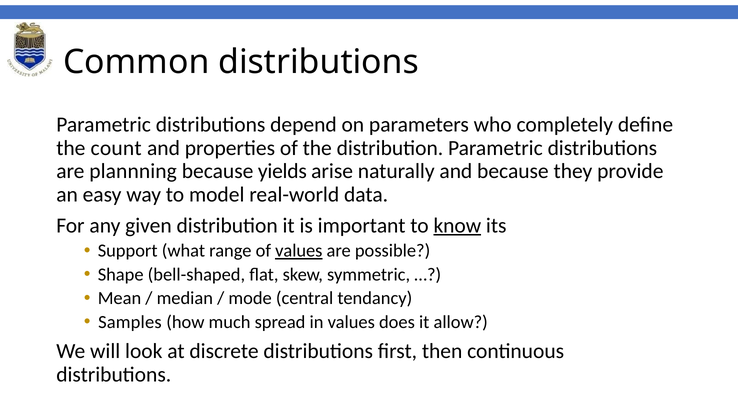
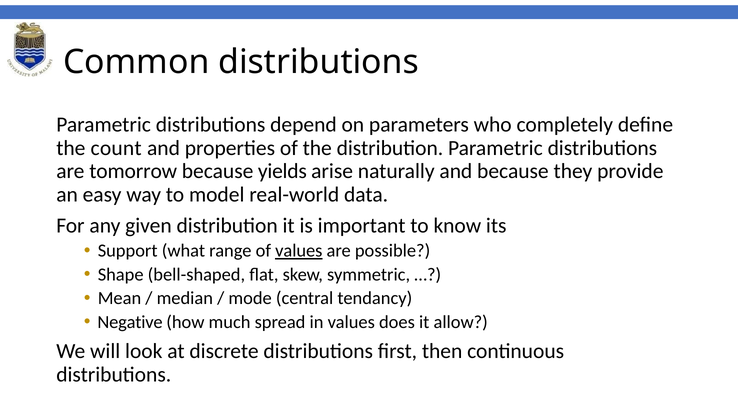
plannning: plannning -> tomorrow (133, 171)
know underline: present -> none (457, 225)
Samples: Samples -> Negative (130, 322)
